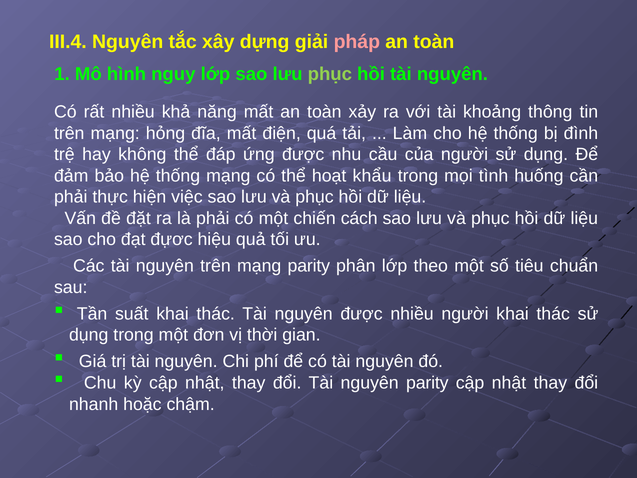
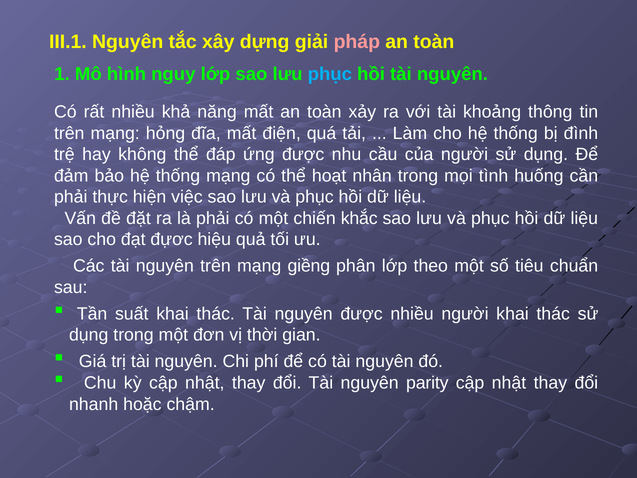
III.4: III.4 -> III.1 (68, 42)
phục colour: light green -> light blue (330, 74)
khẩu: khẩu -> nhân (372, 176)
cách: cách -> khắc (359, 218)
mạng parity: parity -> giềng (309, 266)
